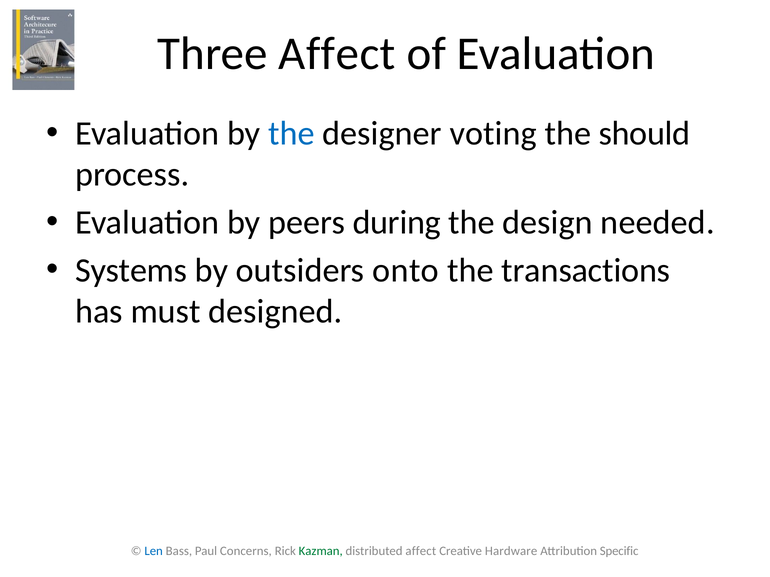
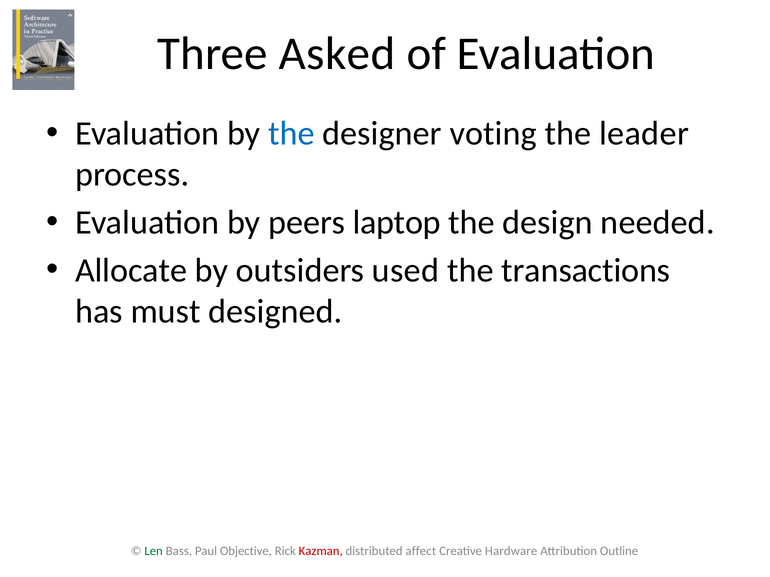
Three Affect: Affect -> Asked (337, 54)
should: should -> leader (644, 134)
during: during -> laptop (397, 223)
Systems: Systems -> Allocate (131, 271)
onto: onto -> used (406, 271)
Len colour: blue -> green (154, 551)
Concerns: Concerns -> Objective (246, 551)
Kazman colour: green -> red (321, 551)
Specific: Specific -> Outline (619, 551)
